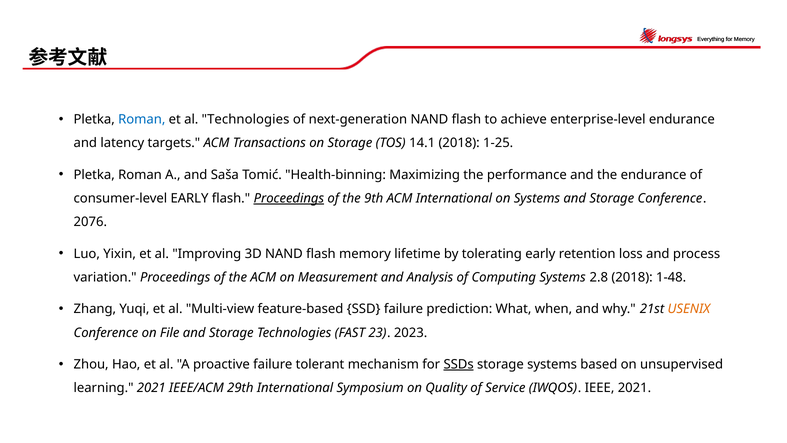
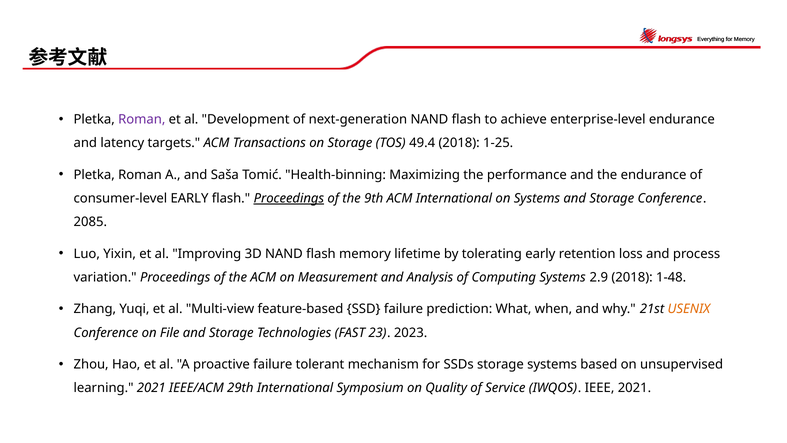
Roman colour: blue -> purple (142, 119)
al Technologies: Technologies -> Development (246, 119)
14.1: 14.1 -> 49.4 (422, 143)
2076: 2076 -> 2085 (90, 222)
2.8: 2.8 -> 2.9 (599, 277)
SSDs underline: present -> none (459, 364)
